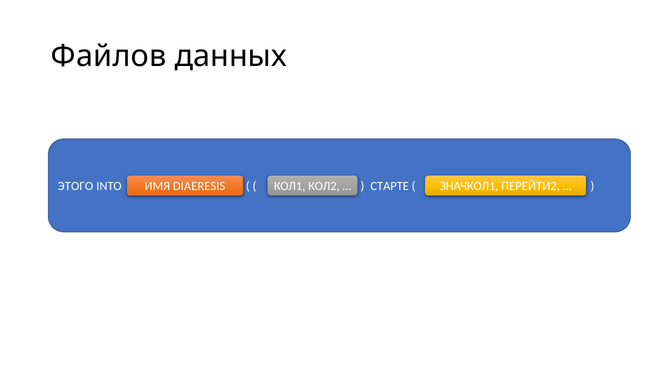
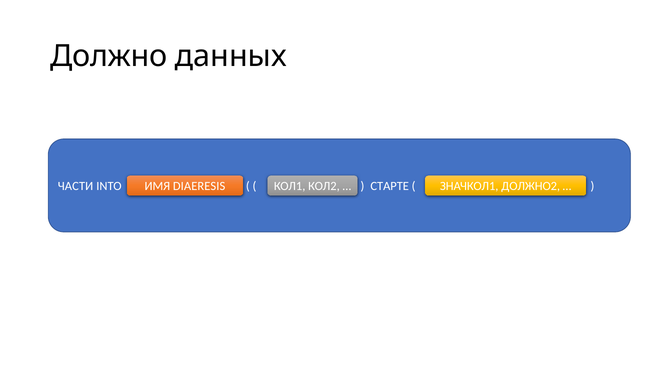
Файлов: Файлов -> Должно (109, 56)
ЭТОГО: ЭТОГО -> ЧАСТИ (76, 186)
ПЕРЕЙТИ2: ПЕРЕЙТИ2 -> ДОЛЖНО2 (531, 186)
